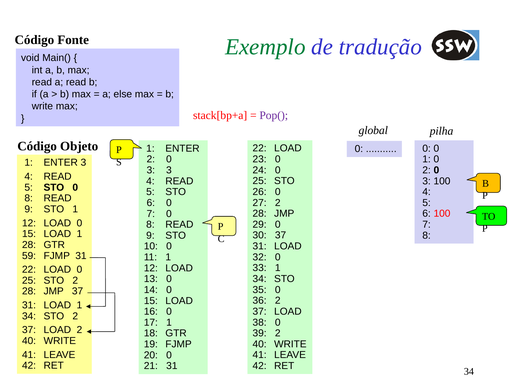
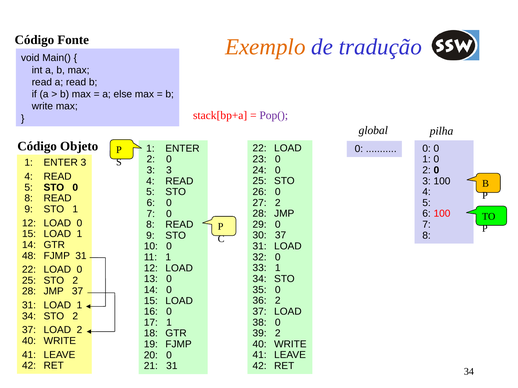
Exemplo colour: green -> orange (265, 47)
28: 28 -> 14 (29, 245)
59: 59 -> 48 (29, 256)
